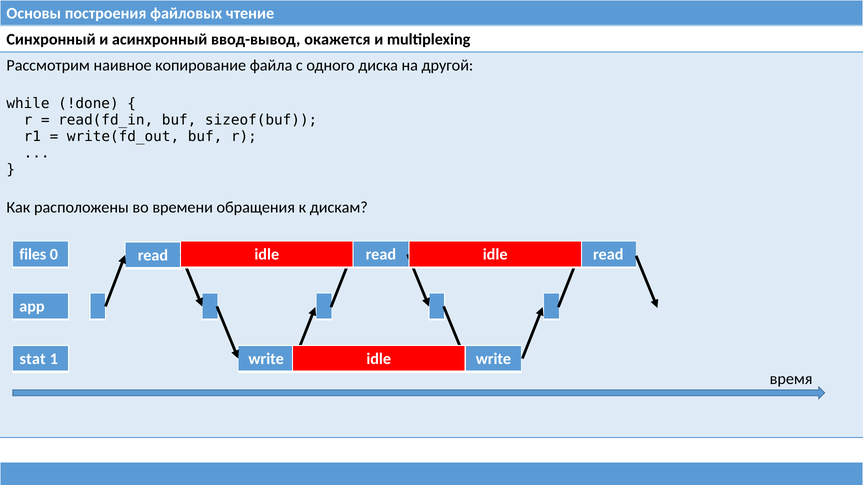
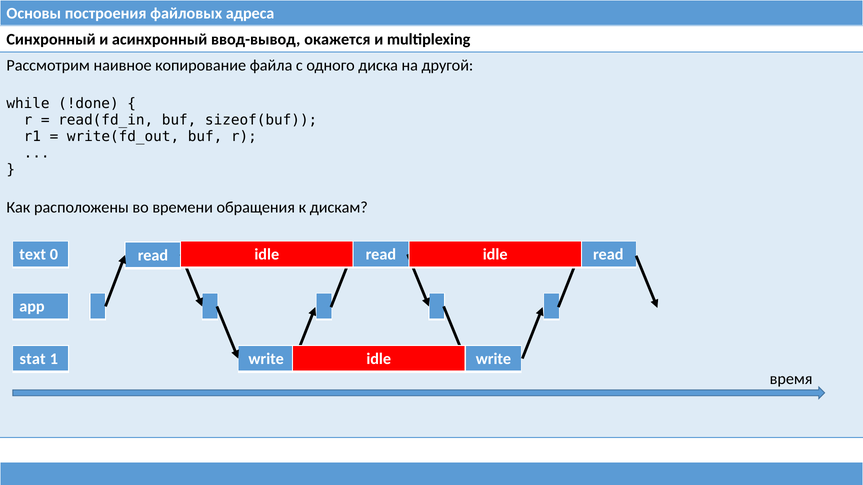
чтение: чтение -> адреса (250, 13)
files: files -> text (33, 255)
